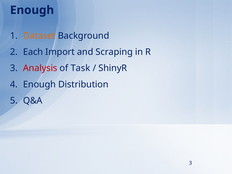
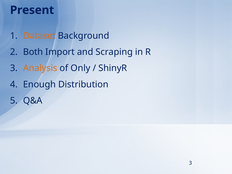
Enough: Enough -> Present (32, 10)
Each: Each -> Both (33, 52)
Analysis colour: red -> orange (40, 68)
Task: Task -> Only (80, 68)
